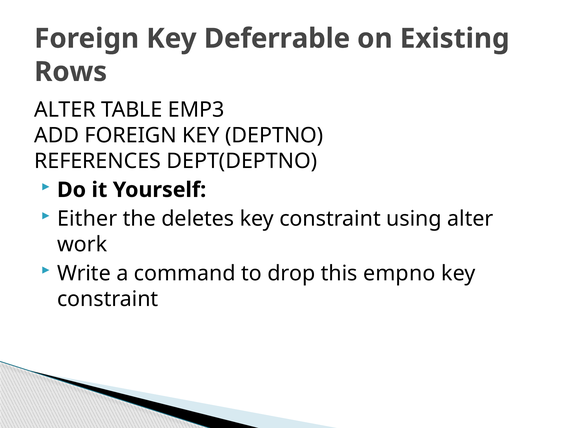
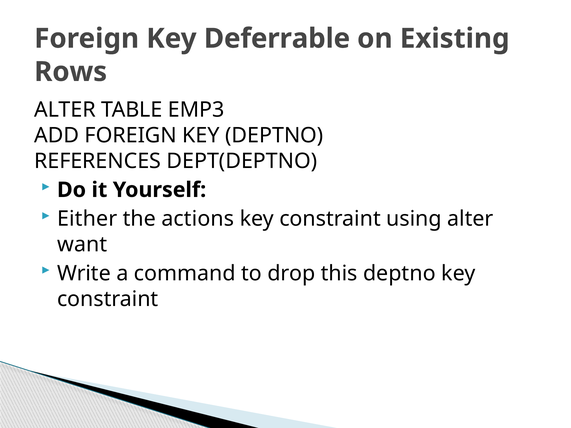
deletes: deletes -> actions (198, 219)
work: work -> want (82, 245)
this empno: empno -> deptno (399, 273)
